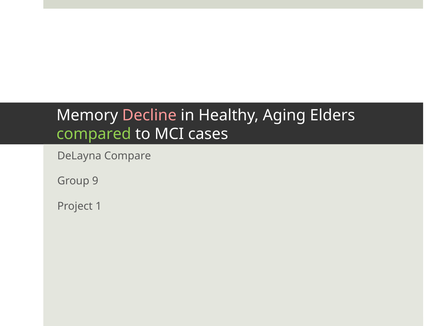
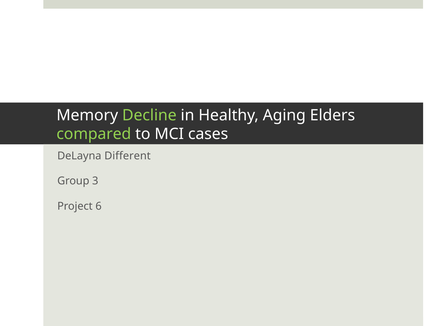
Decline colour: pink -> light green (149, 115)
Compare: Compare -> Different (128, 156)
9: 9 -> 3 (95, 181)
1: 1 -> 6 (99, 206)
